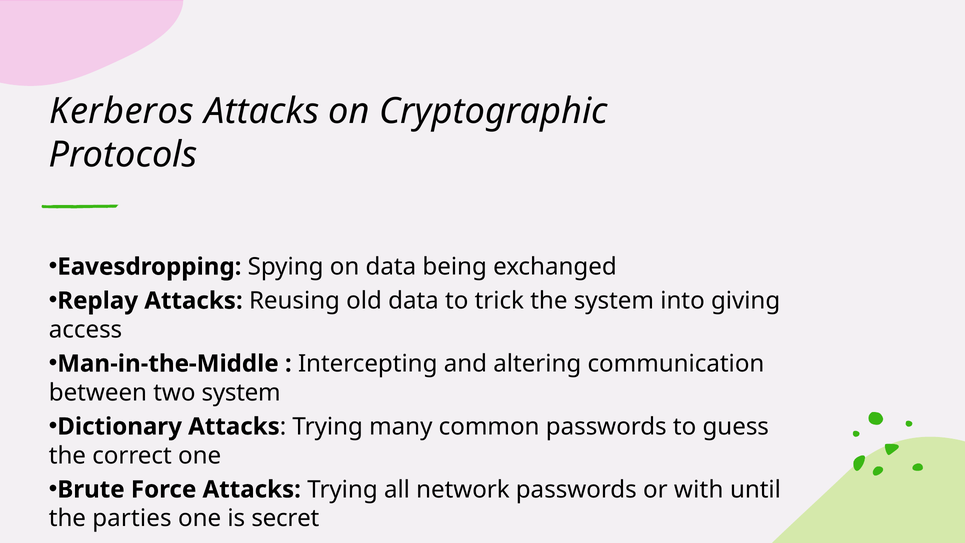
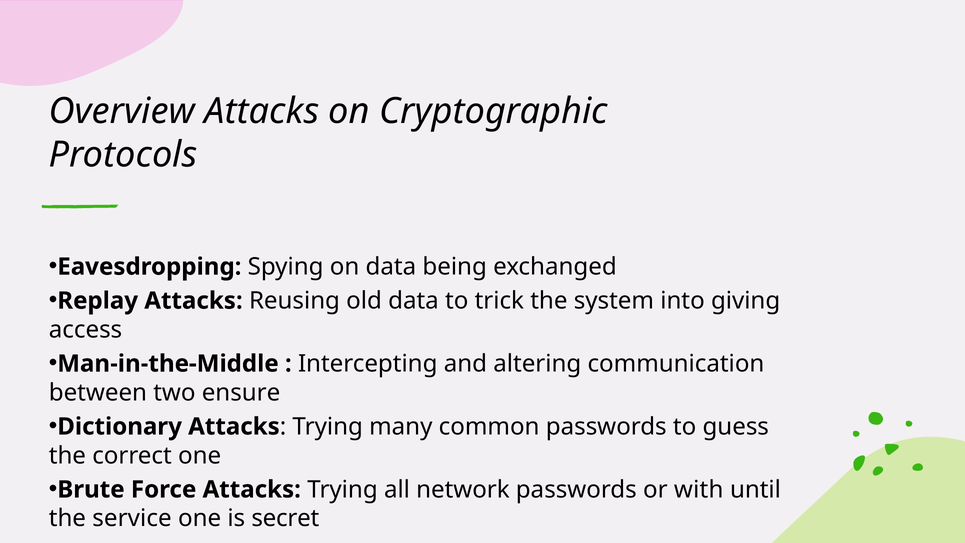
Kerberos: Kerberos -> Overview (122, 111)
two system: system -> ensure (241, 392)
parties: parties -> service (132, 518)
